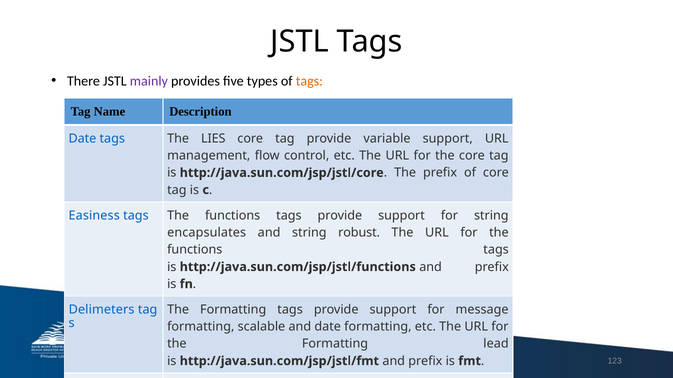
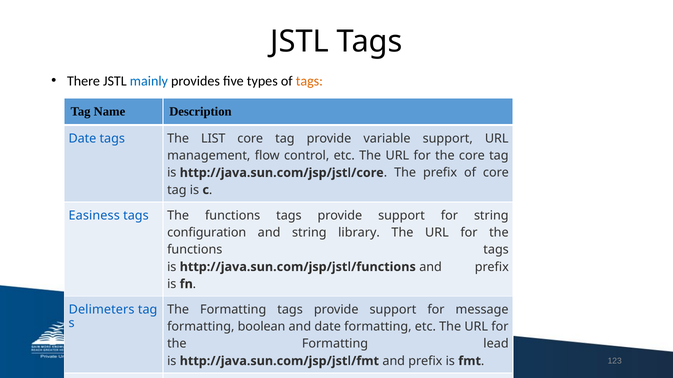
mainly colour: purple -> blue (149, 81)
LIES: LIES -> LIST (213, 139)
encapsulates: encapsulates -> configuration (207, 233)
robust: robust -> library (359, 233)
scalable: scalable -> boolean (262, 327)
